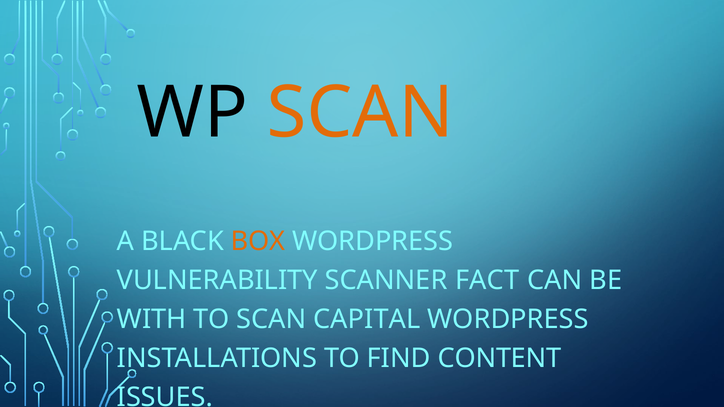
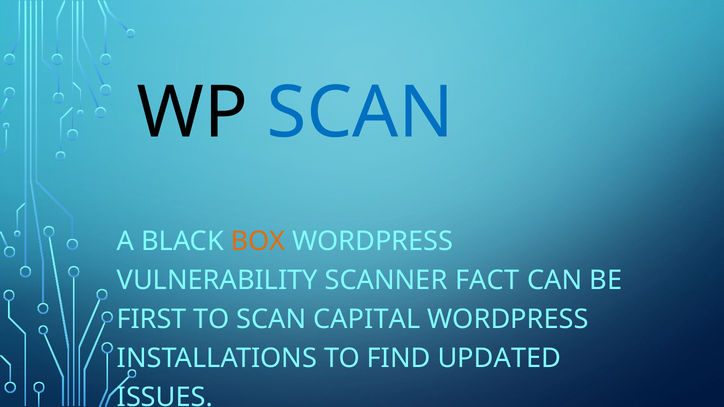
SCAN colour: orange -> blue (360, 113)
WITH: WITH -> FIRST (152, 319)
CONTENT: CONTENT -> UPDATED (499, 359)
